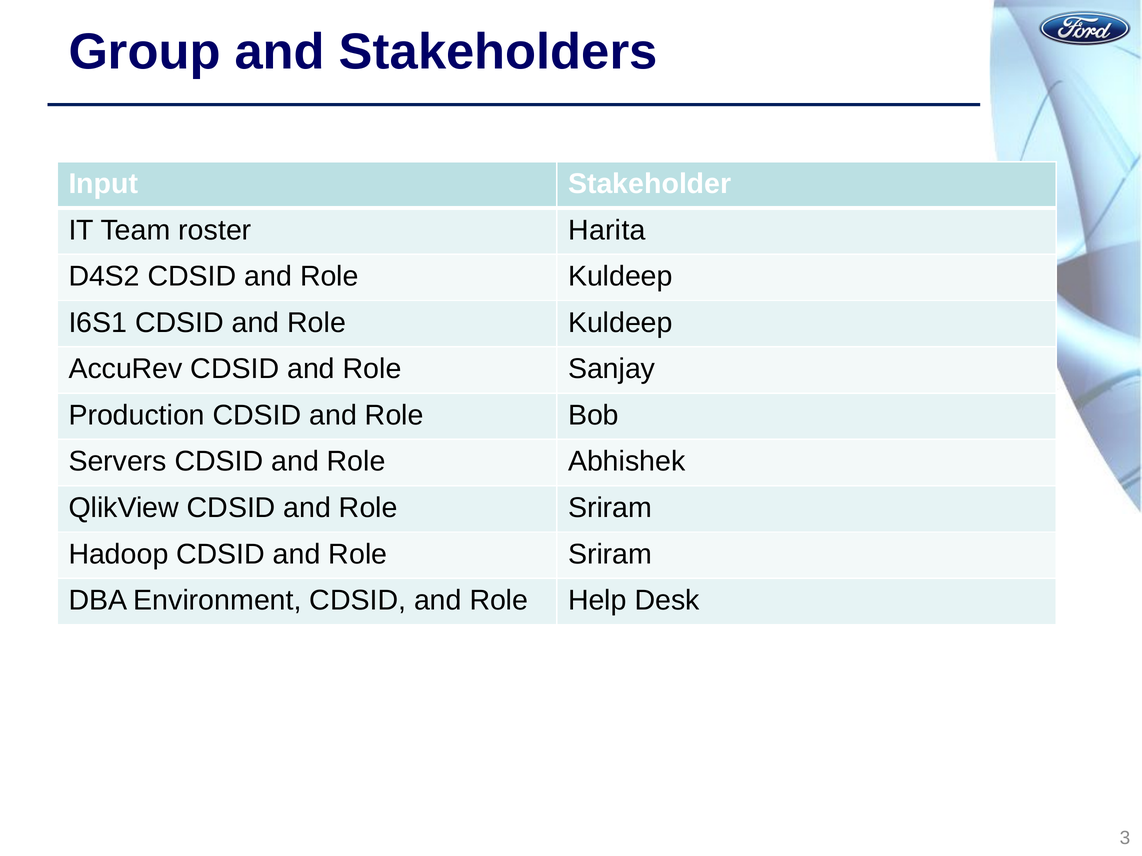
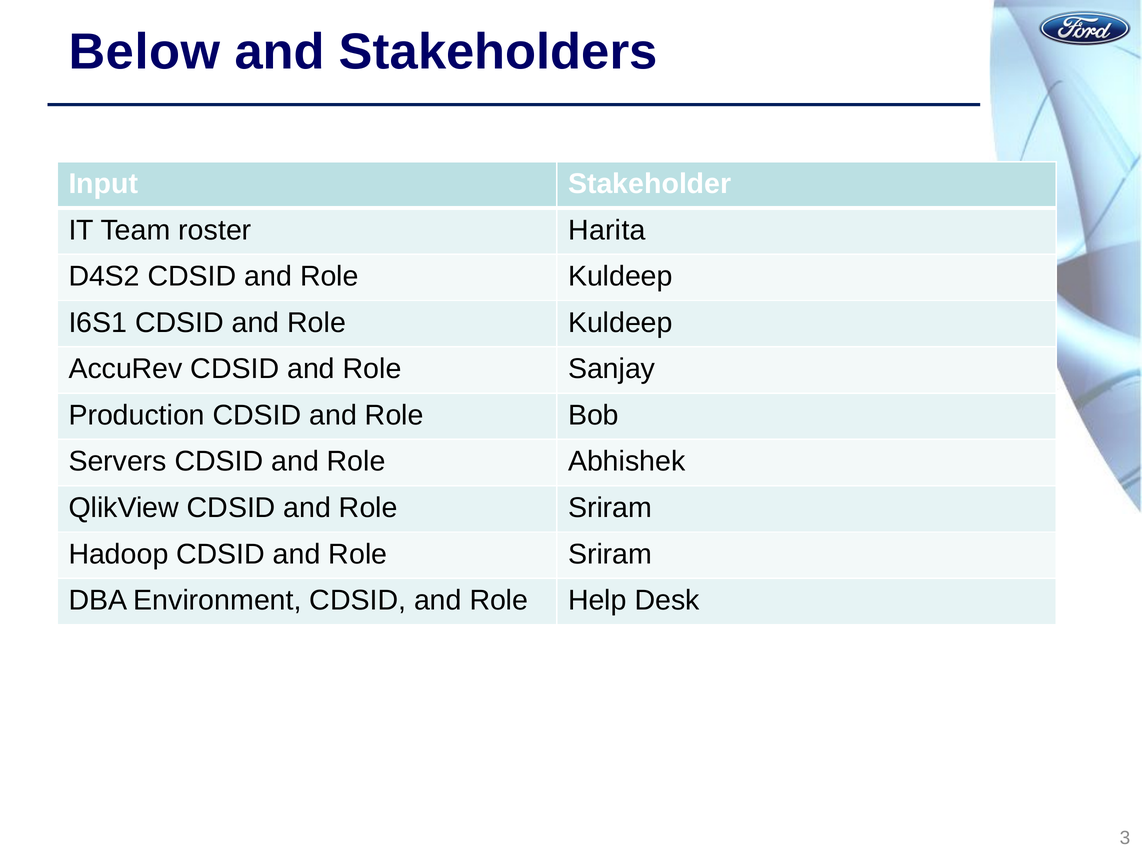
Group: Group -> Below (144, 52)
